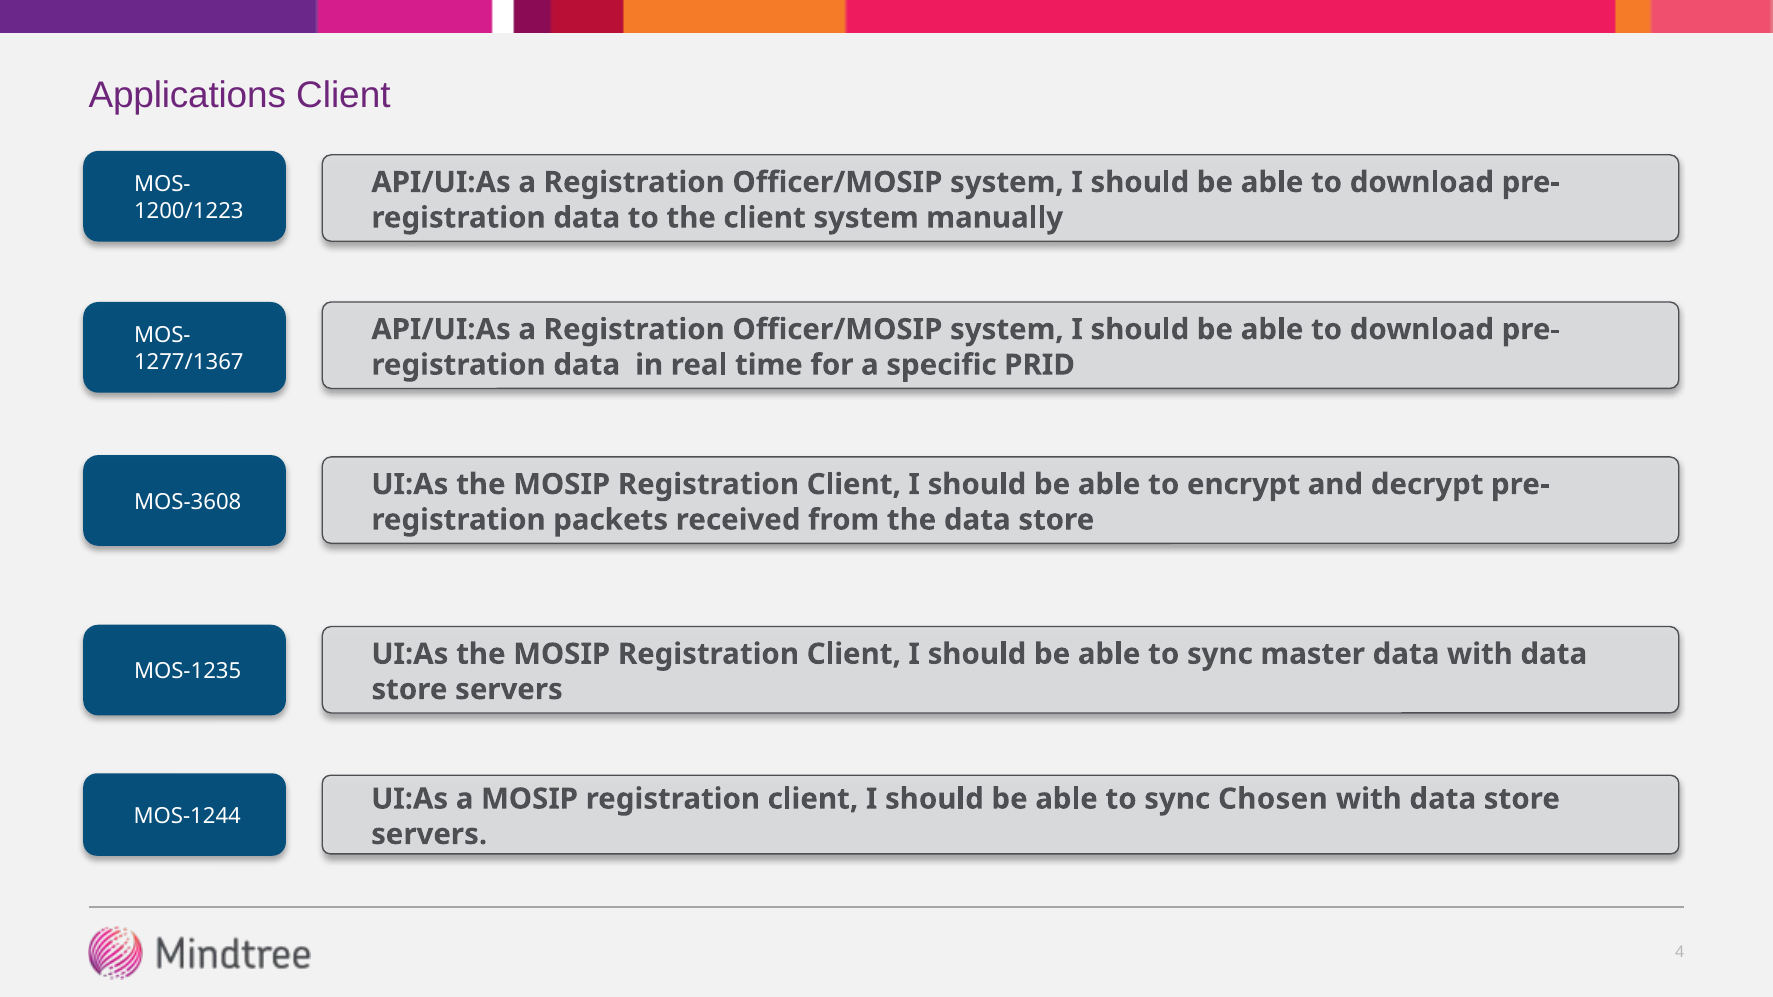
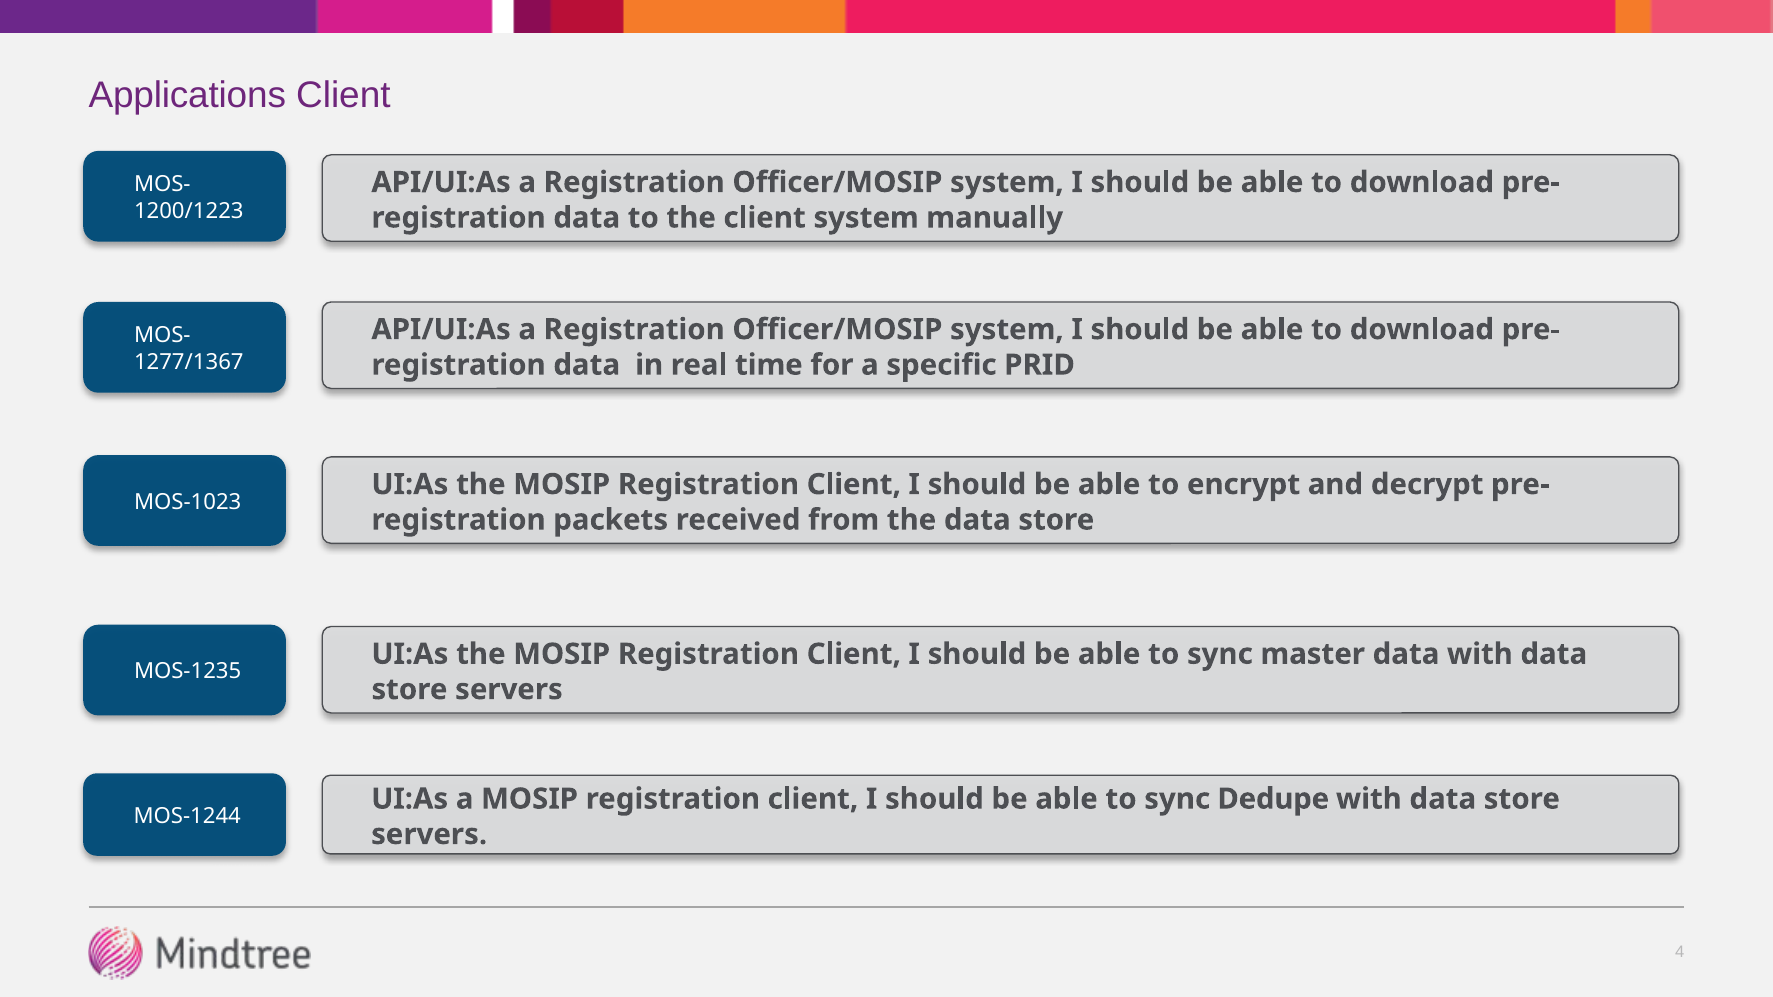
MOS-3608: MOS-3608 -> MOS-1023 (188, 502)
Chosen: Chosen -> Dedupe (1273, 799)
